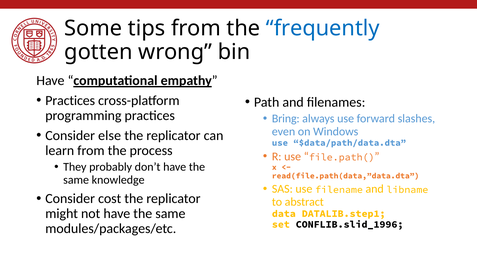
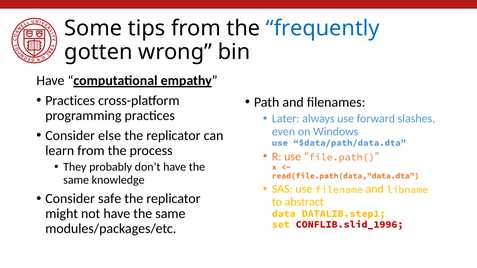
Bring: Bring -> Later (286, 119)
cost: cost -> safe (110, 199)
CONFLIB.slid_1996 colour: black -> red (350, 225)
